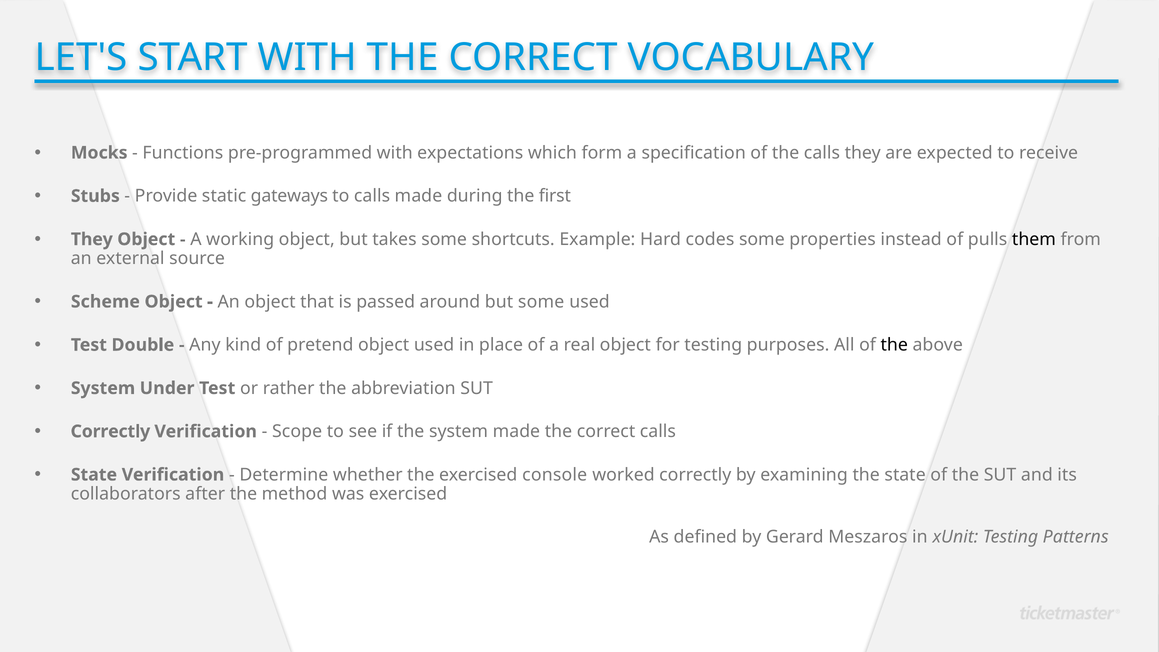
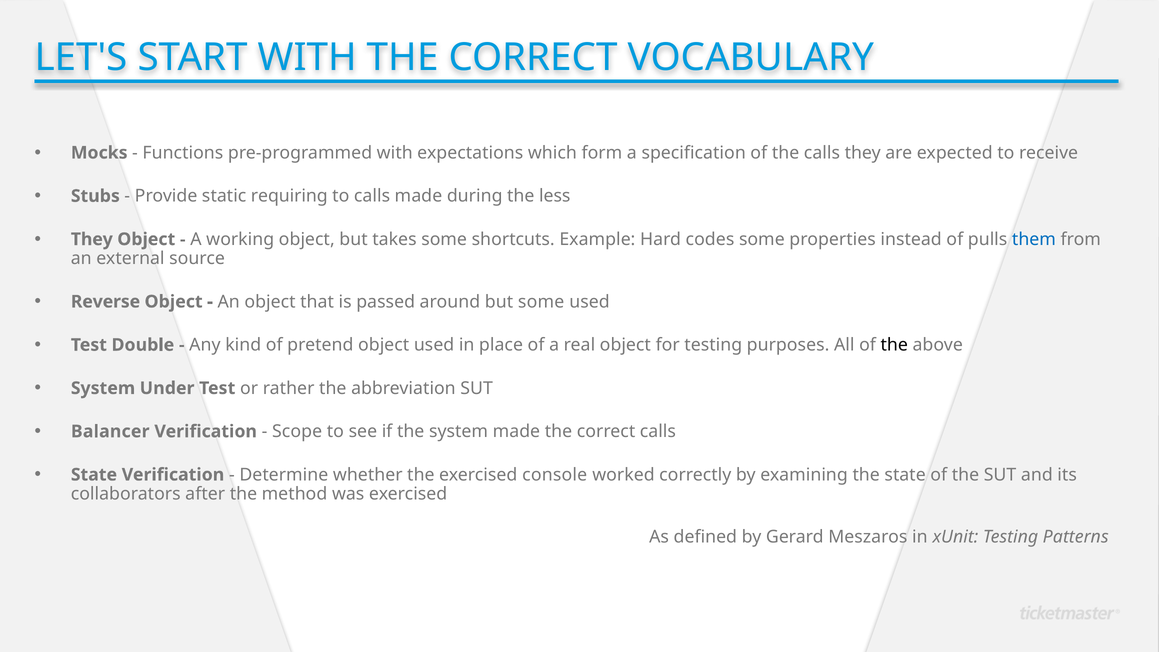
gateways: gateways -> requiring (289, 196)
first: first -> less (555, 196)
them colour: black -> blue (1034, 239)
Scheme: Scheme -> Reverse (105, 302)
Correctly: Correctly -> Balancer (110, 431)
